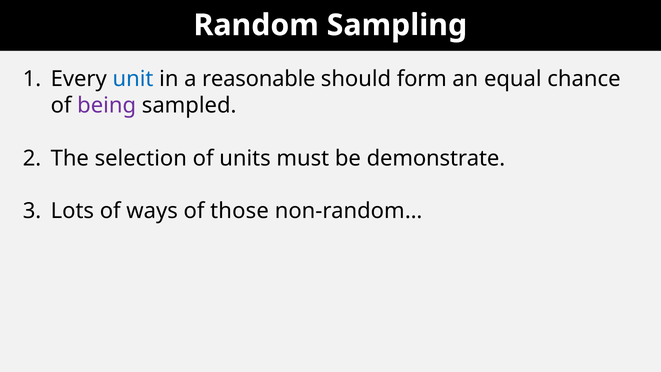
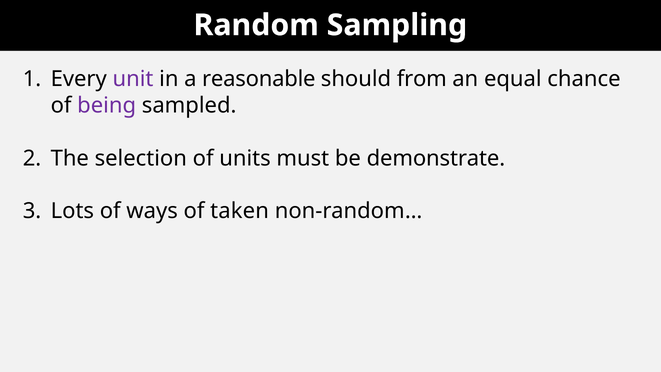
unit colour: blue -> purple (133, 79)
form: form -> from (422, 79)
those: those -> taken (240, 211)
